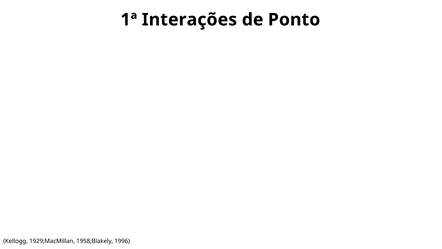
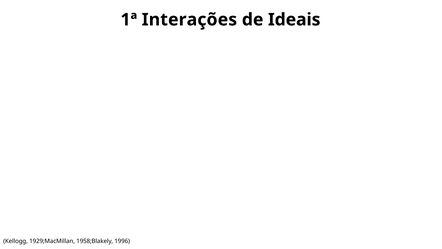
Ponto: Ponto -> Ideais (294, 20)
